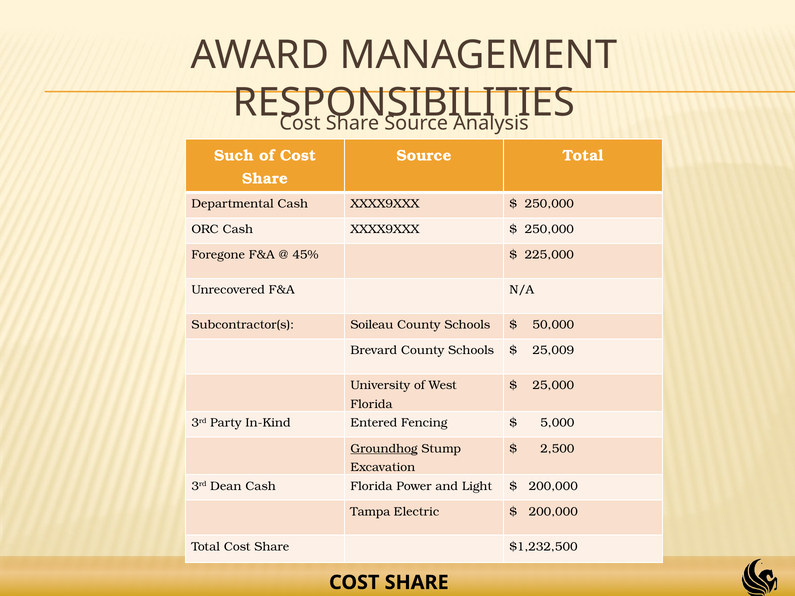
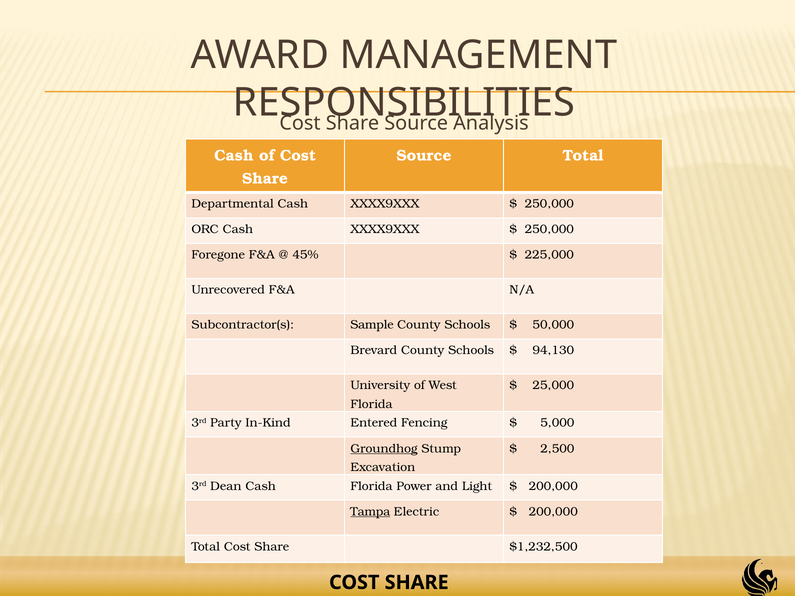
Such: Such -> Cash (234, 156)
Soileau: Soileau -> Sample (372, 325)
25,009: 25,009 -> 94,130 (553, 351)
Tampa underline: none -> present (370, 512)
